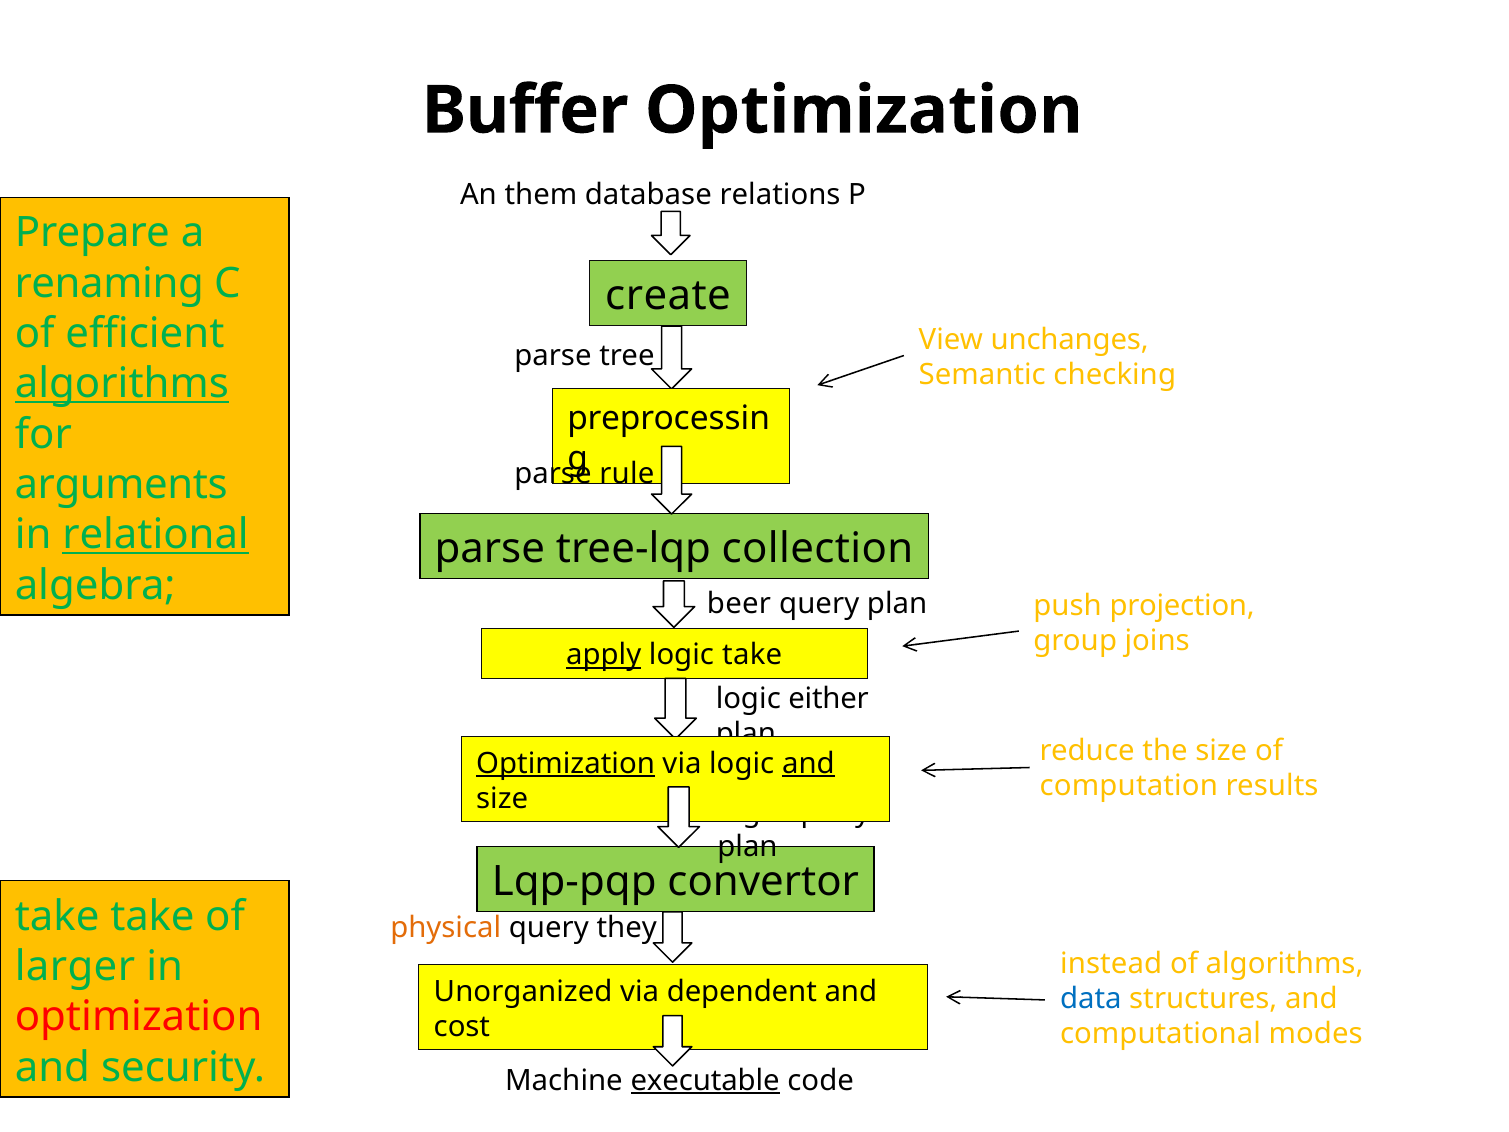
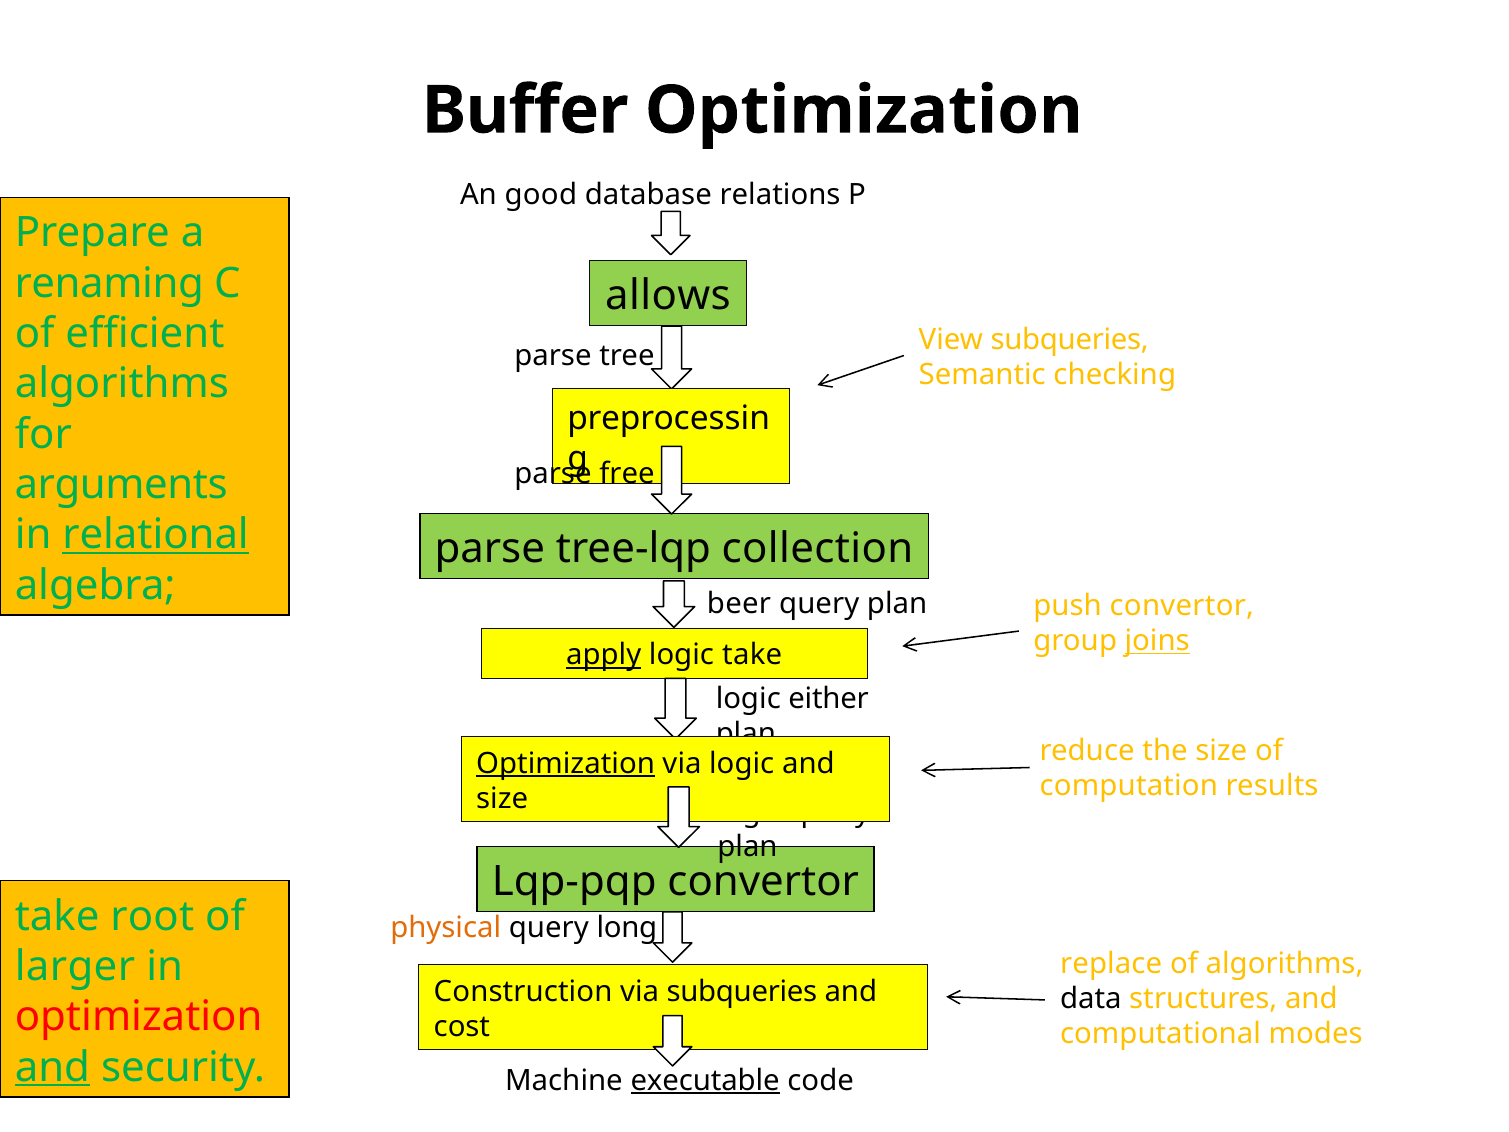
them: them -> good (541, 195)
create: create -> allows (668, 296)
View unchanges: unchanges -> subqueries (1070, 340)
algorithms underline: present -> none (122, 384)
rule: rule -> free (627, 473)
push projection: projection -> convertor (1182, 606)
joins underline: none -> present (1157, 641)
and underline: present -> none (808, 763)
take take: take -> root (152, 916)
they: they -> long (627, 928)
instead: instead -> replace (1111, 964)
Unorganized: Unorganized -> Construction (523, 991)
via dependent: dependent -> subqueries (742, 991)
data colour: blue -> black (1091, 999)
and underline: none -> present (52, 1067)
